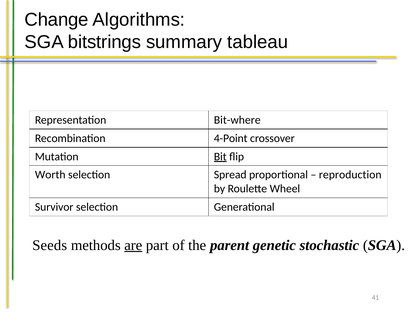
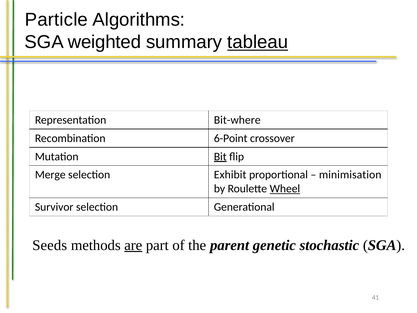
Change: Change -> Particle (56, 20)
bitstrings: bitstrings -> weighted (104, 42)
tableau underline: none -> present (258, 42)
4-Point: 4-Point -> 6-Point (231, 138)
Worth: Worth -> Merge (50, 175)
Spread: Spread -> Exhibit (230, 175)
reproduction: reproduction -> minimisation (350, 175)
Wheel underline: none -> present (285, 189)
